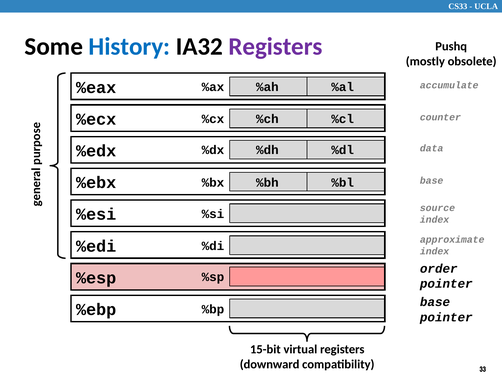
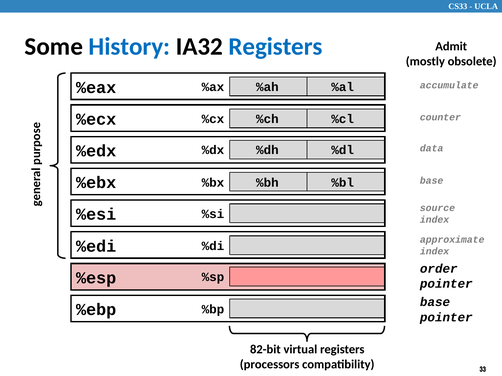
Registers colour: purple -> blue (276, 47)
Pushq: Pushq -> Admit (451, 46)
15-bit: 15-bit -> 82-bit (265, 350)
downward: downward -> processors (270, 365)
